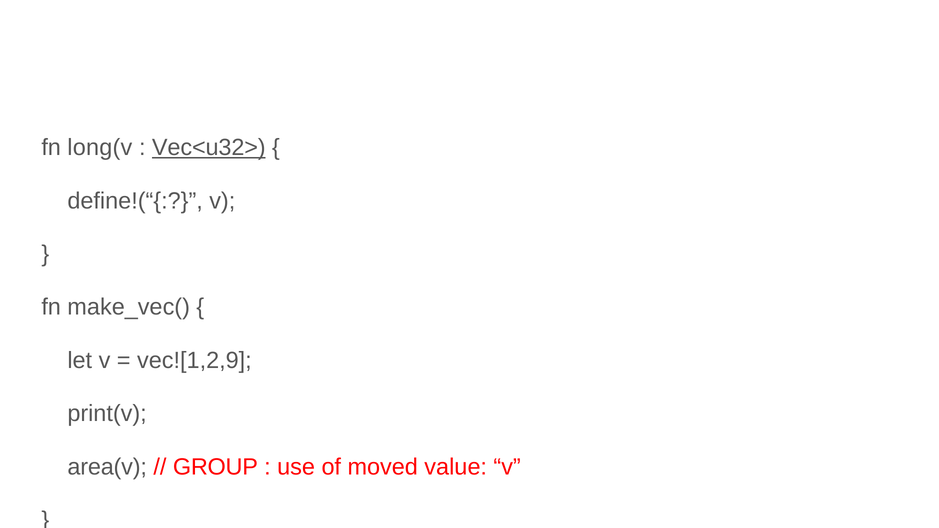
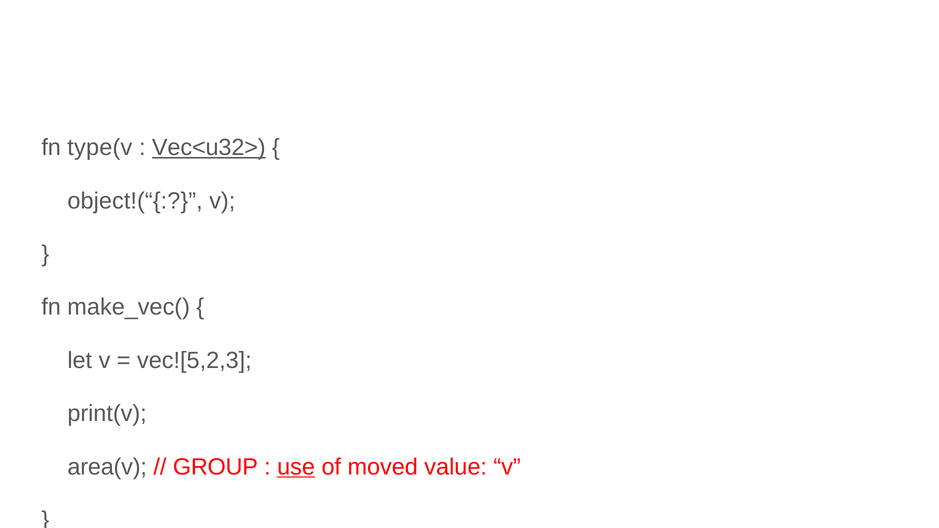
long(v: long(v -> type(v (100, 148)
define!(“{: define!(“{ -> object!(“{ (135, 201)
vec![1,2,9: vec![1,2,9 -> vec![5,2,3 (194, 361)
use underline: none -> present (296, 467)
